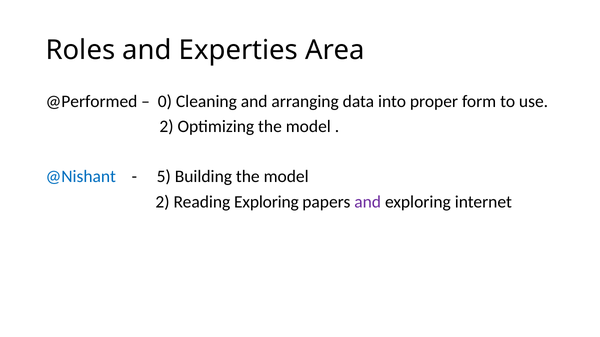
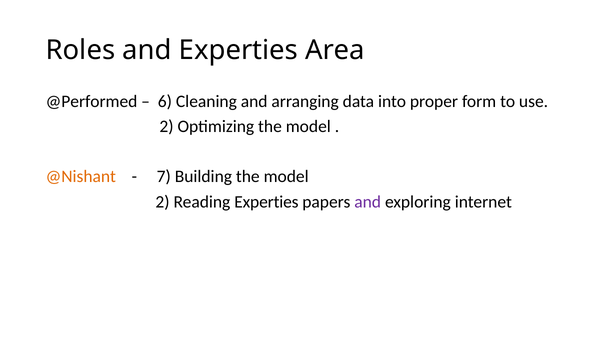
0: 0 -> 6 (165, 101)
@Nishant colour: blue -> orange (81, 177)
5: 5 -> 7 (164, 177)
Reading Exploring: Exploring -> Experties (266, 202)
